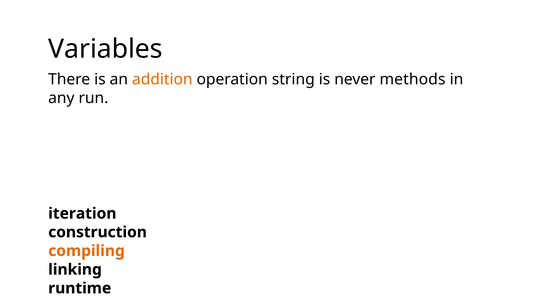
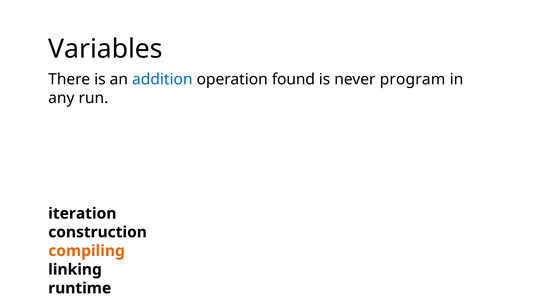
addition colour: orange -> blue (162, 79)
string: string -> found (293, 79)
methods: methods -> program (413, 79)
